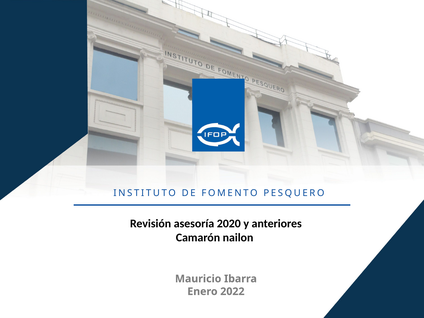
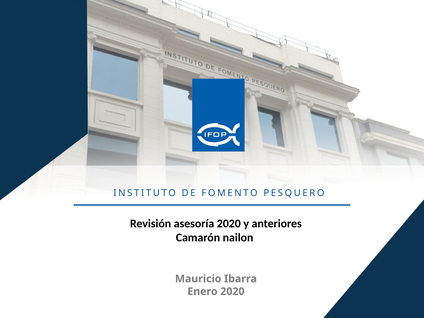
Enero 2022: 2022 -> 2020 (232, 292)
